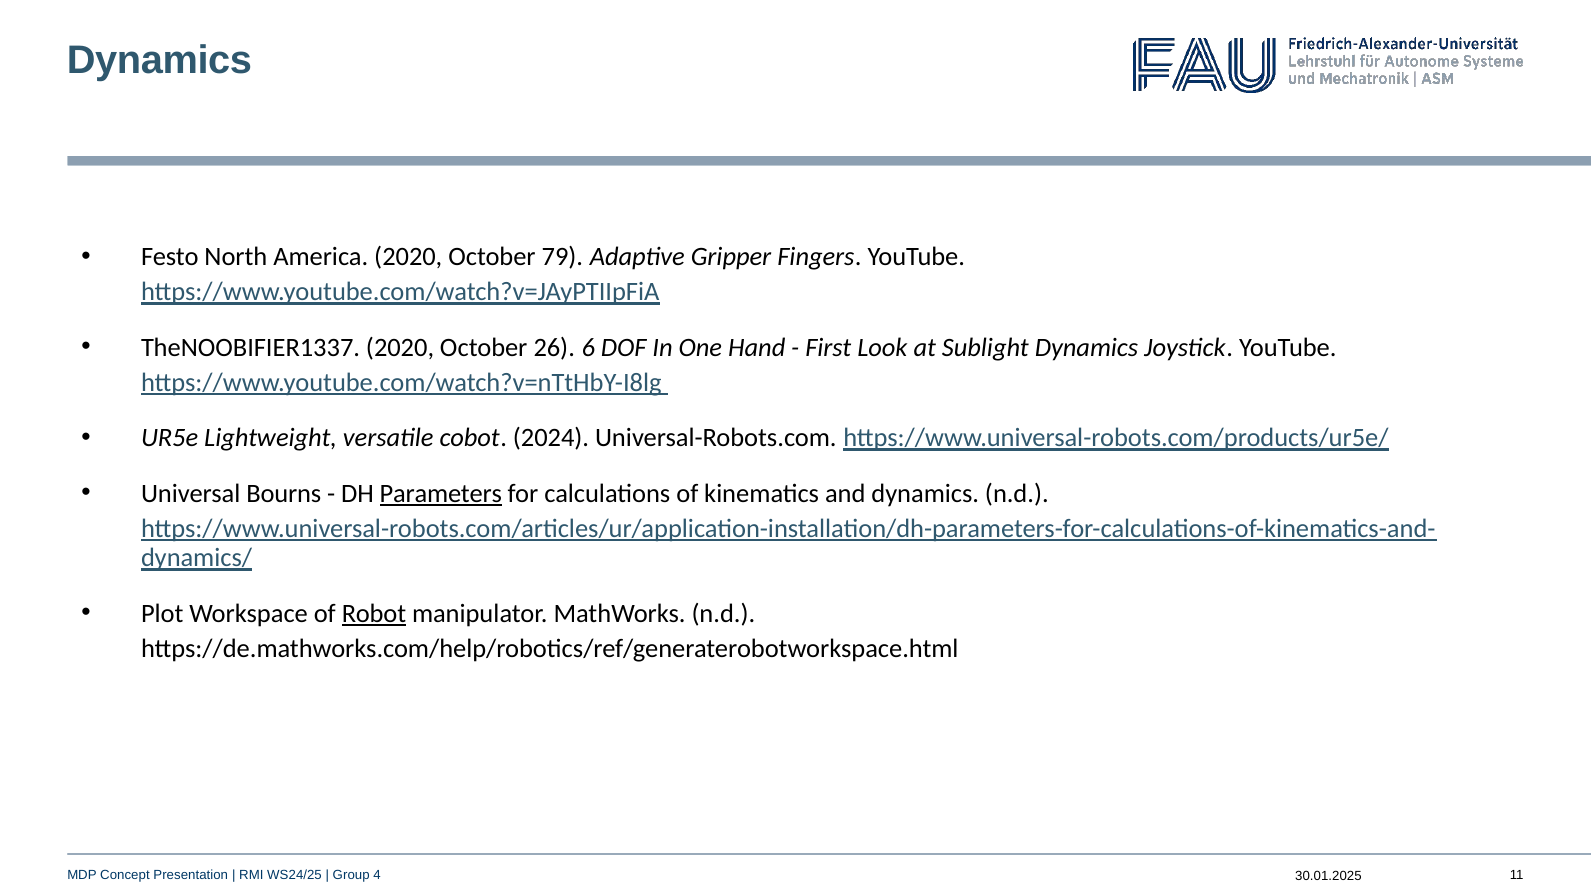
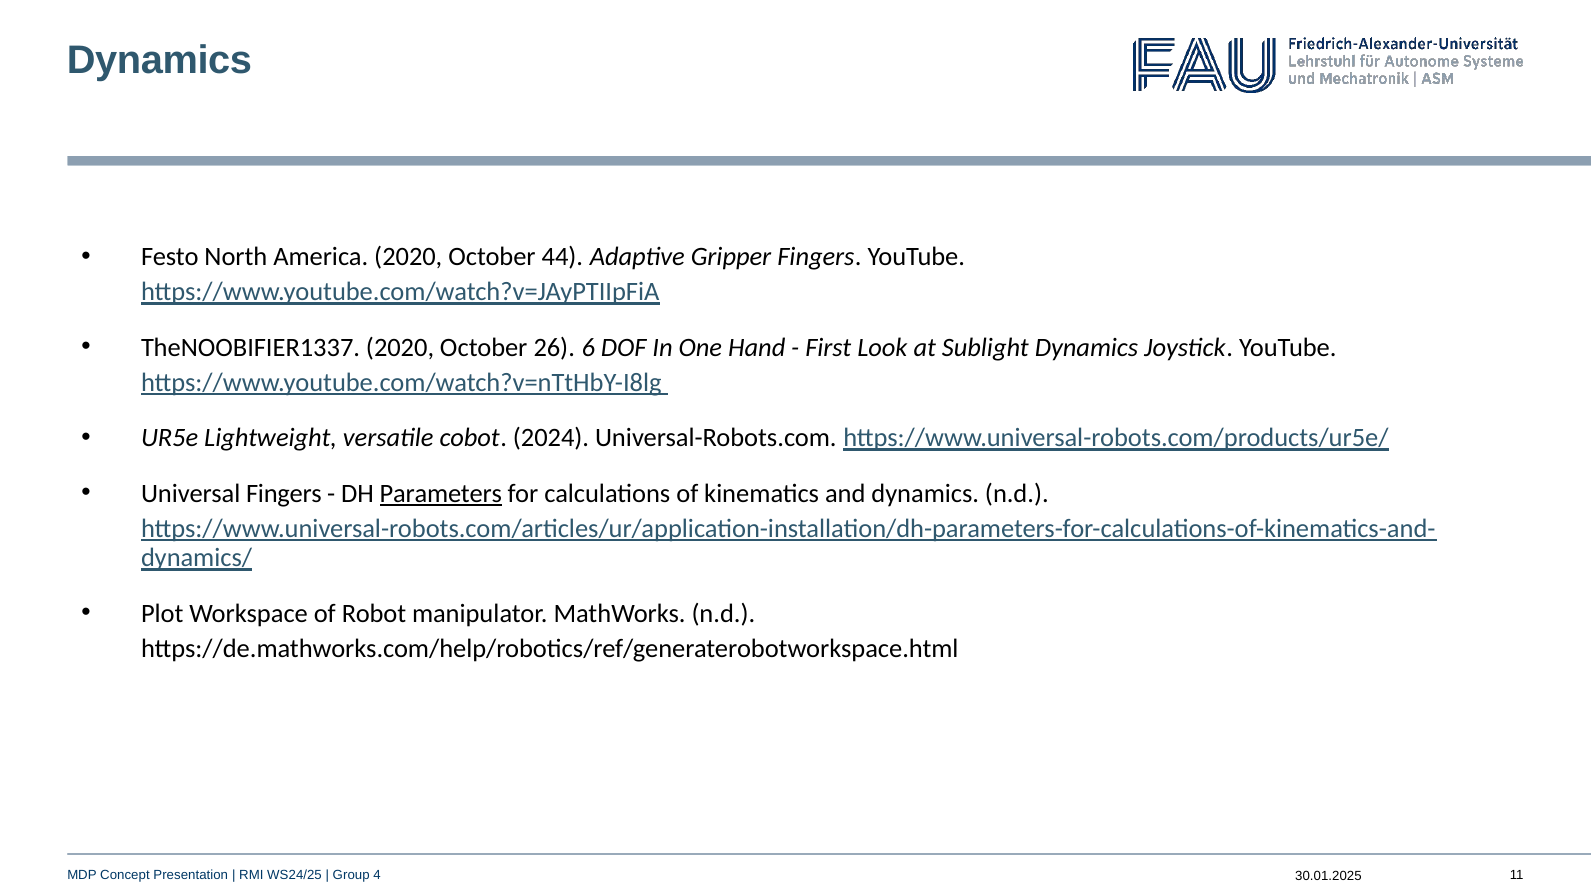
79: 79 -> 44 (562, 257)
Universal Bourns: Bourns -> Fingers (284, 493)
Robot underline: present -> none (374, 614)
